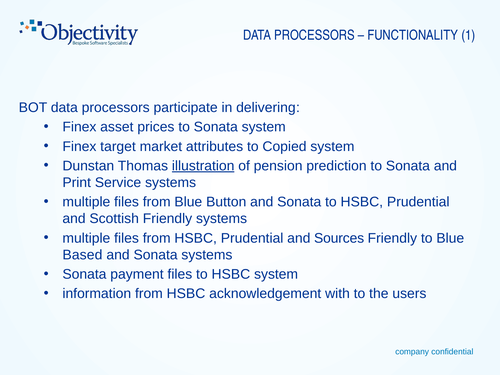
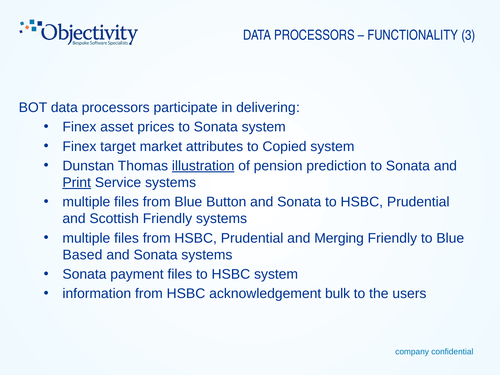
1: 1 -> 3 (468, 35)
Print underline: none -> present (77, 183)
Sources: Sources -> Merging (339, 238)
with: with -> bulk (338, 294)
